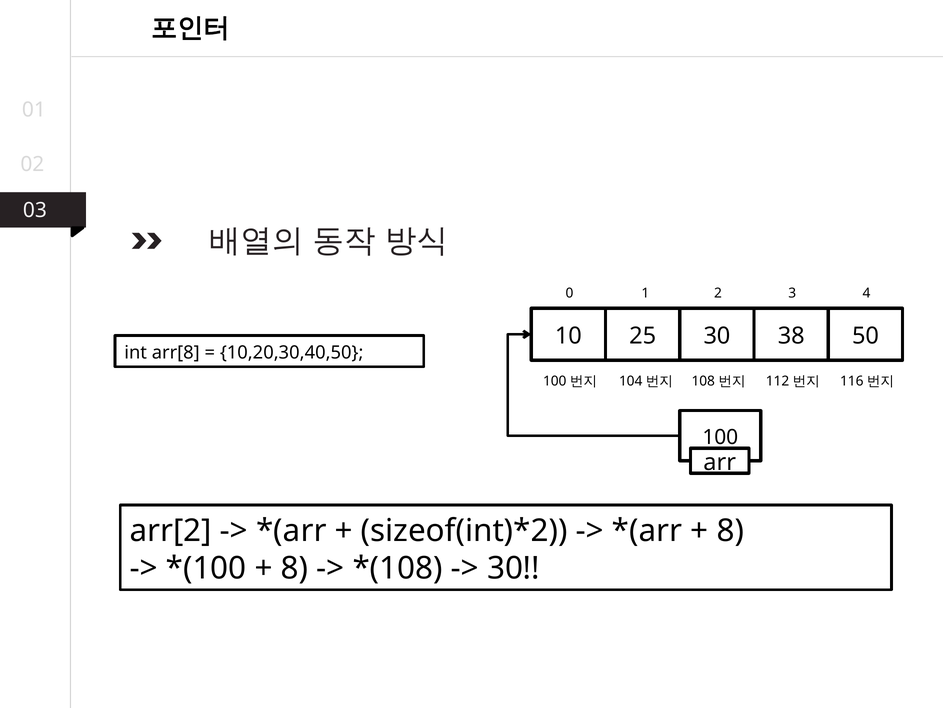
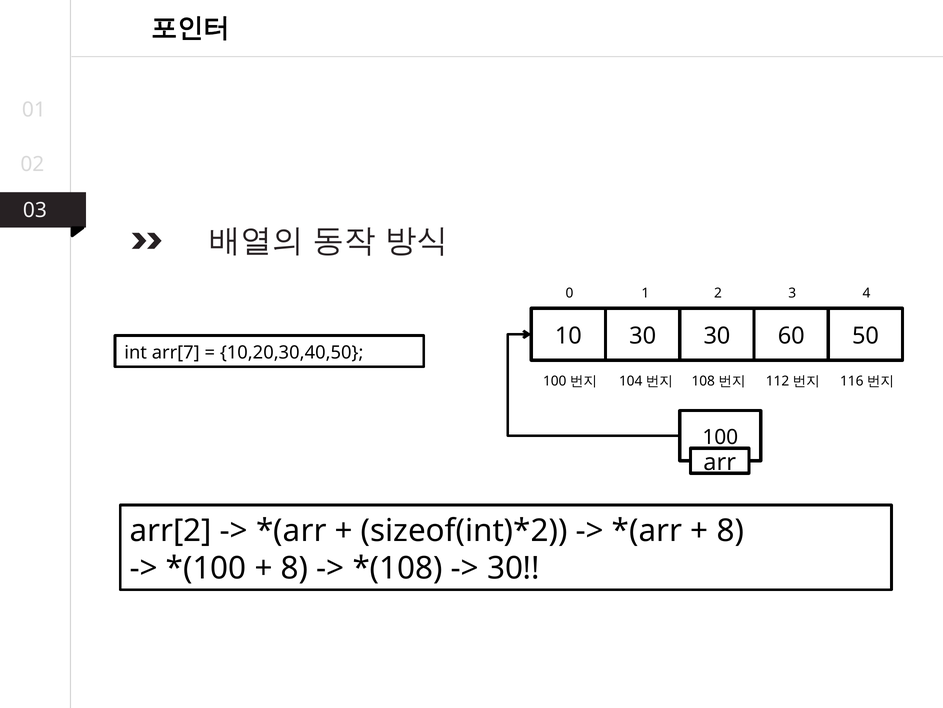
10 25: 25 -> 30 (643, 336)
38: 38 -> 60 (791, 336)
arr[8: arr[8 -> arr[7 (176, 352)
